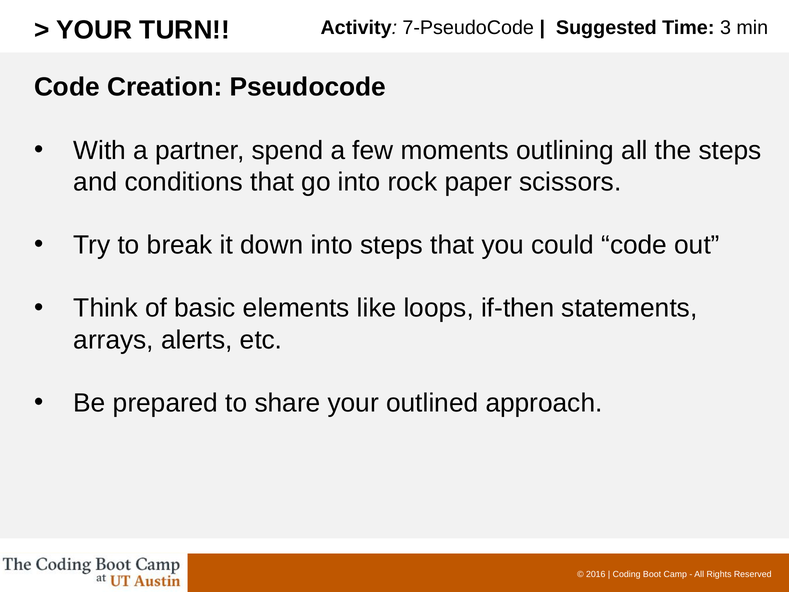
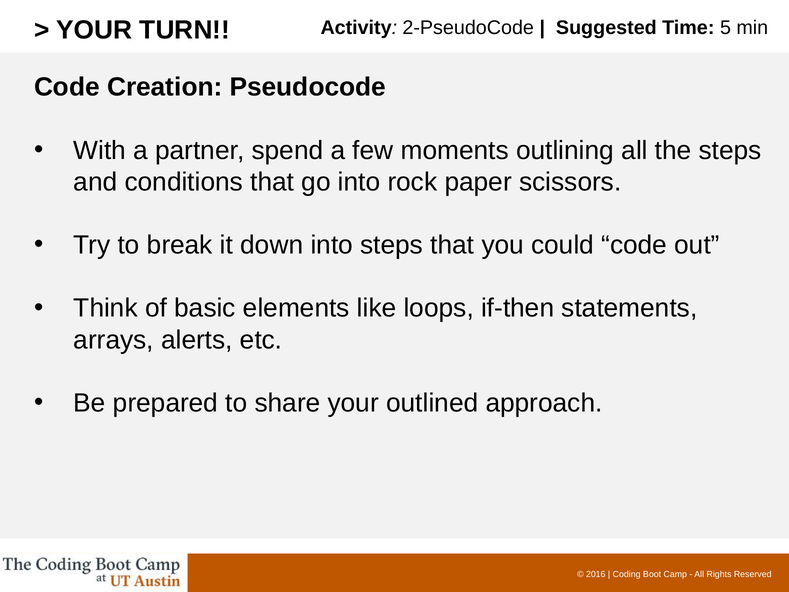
7-PseudoCode: 7-PseudoCode -> 2-PseudoCode (468, 28)
3: 3 -> 5 (725, 28)
